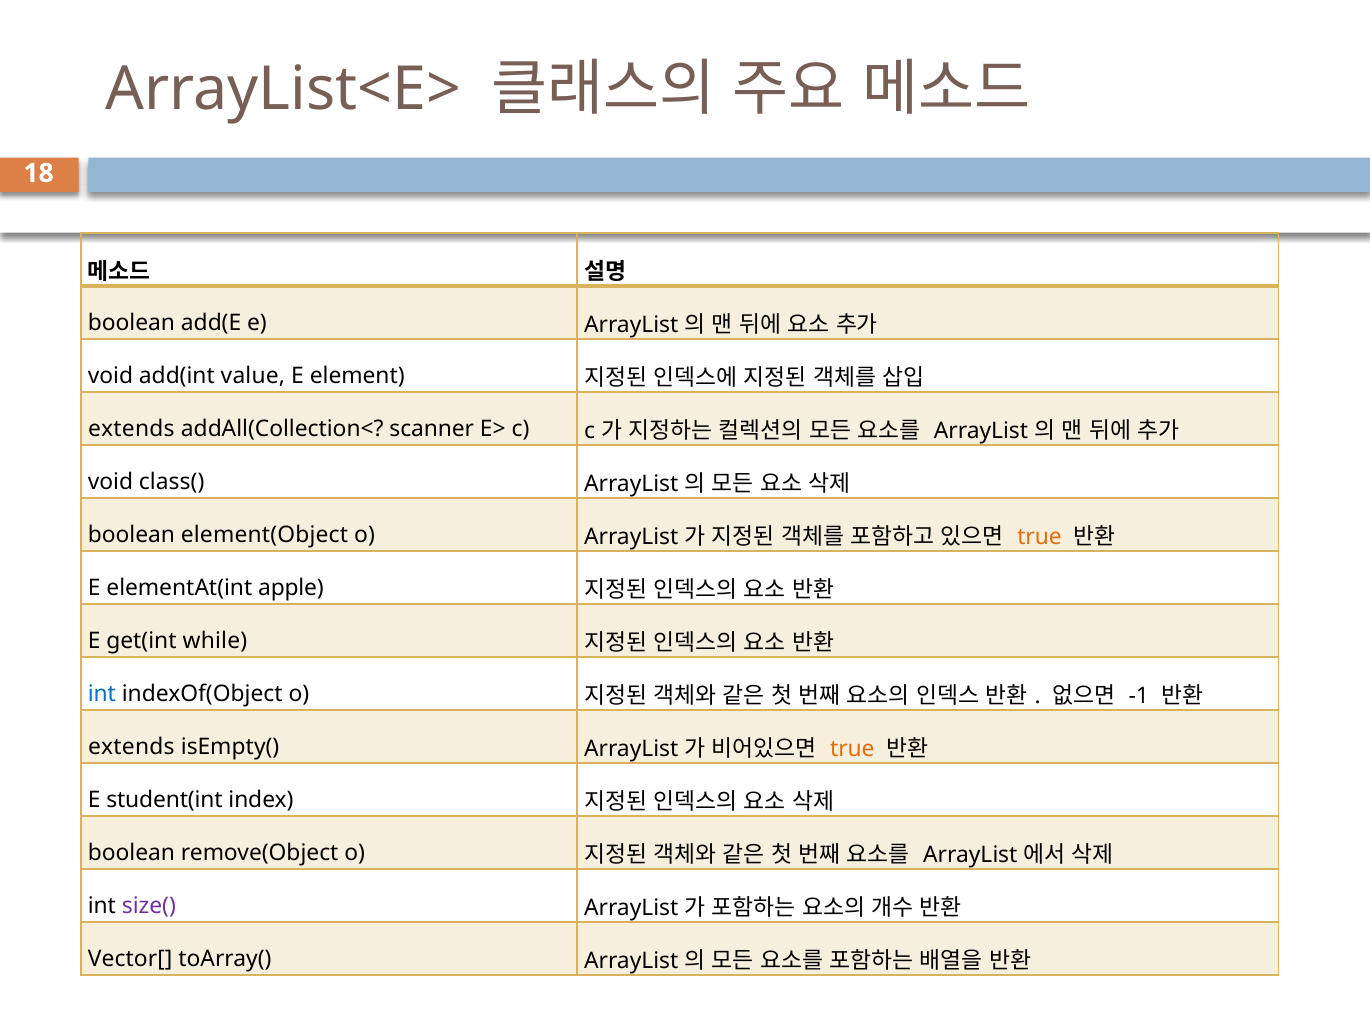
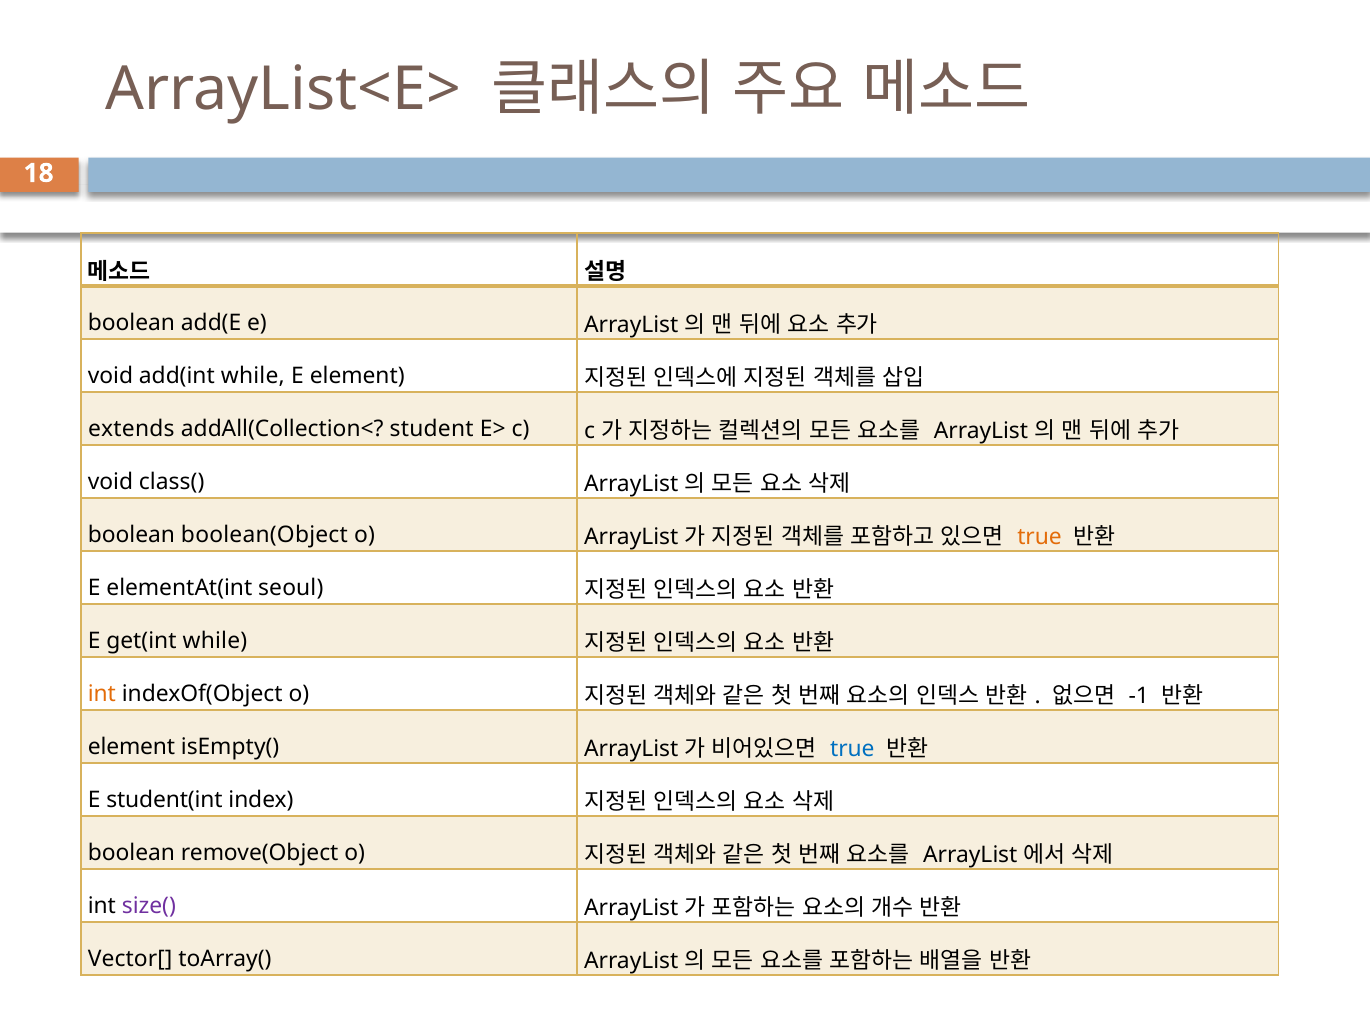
add(int value: value -> while (253, 376)
scanner: scanner -> student (432, 429)
element(Object: element(Object -> boolean(Object (264, 536)
apple: apple -> seoul (291, 589)
int colour: blue -> orange (102, 695)
extends: extends -> element (131, 748)
true colour: orange -> blue (852, 749)
